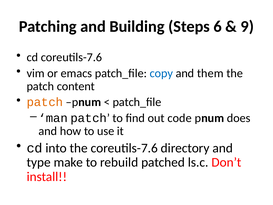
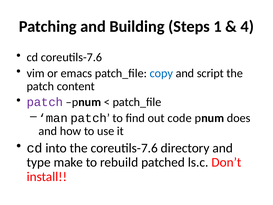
6: 6 -> 1 (218, 26)
9: 9 -> 4 (247, 26)
them: them -> script (210, 73)
patch colour: orange -> purple (45, 102)
